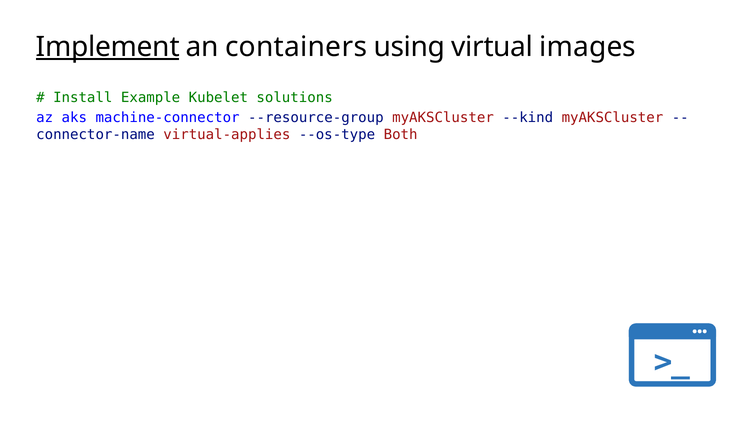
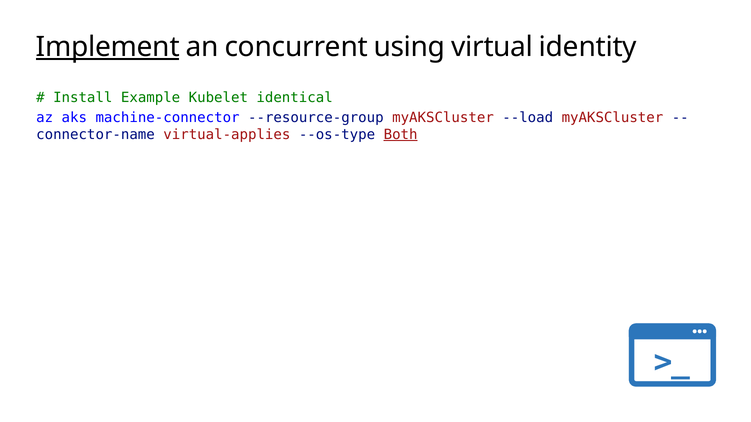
containers: containers -> concurrent (296, 47)
images: images -> identity (588, 47)
solutions: solutions -> identical (295, 98)
--kind: --kind -> --load (528, 118)
Both underline: none -> present (401, 135)
